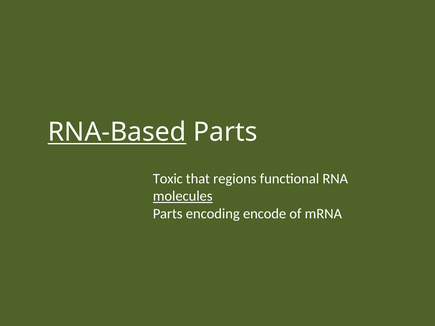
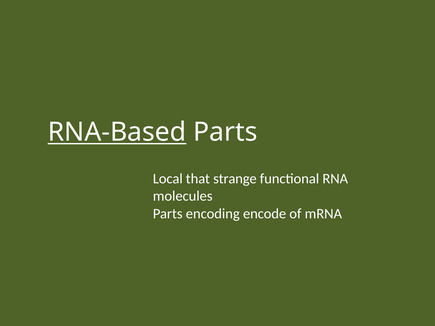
Toxic: Toxic -> Local (168, 179)
regions: regions -> strange (235, 179)
molecules underline: present -> none (183, 196)
